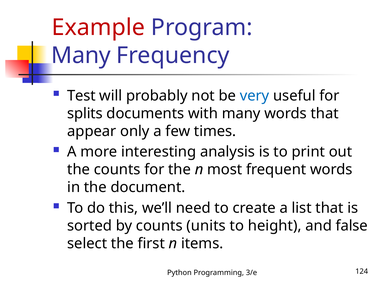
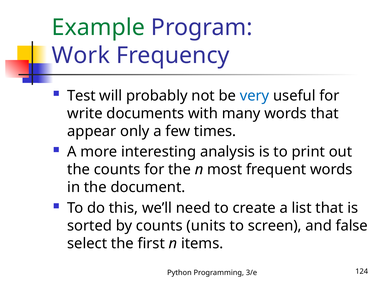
Example colour: red -> green (98, 28)
Many: Many -> Work (81, 55)
splits: splits -> write (85, 113)
height: height -> screen (275, 226)
